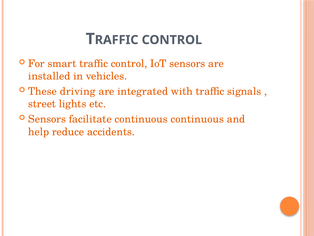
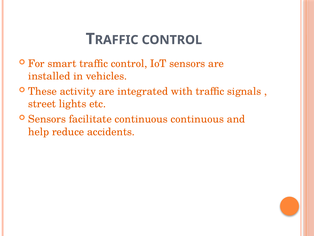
driving: driving -> activity (78, 91)
